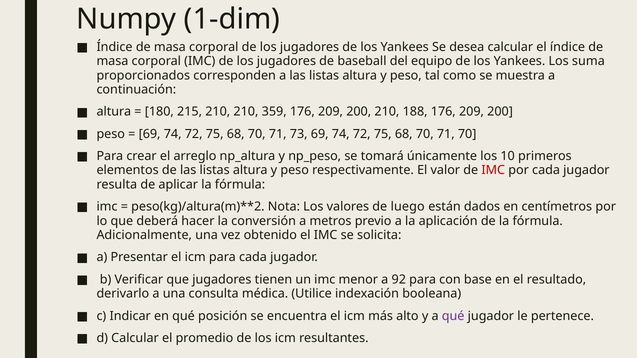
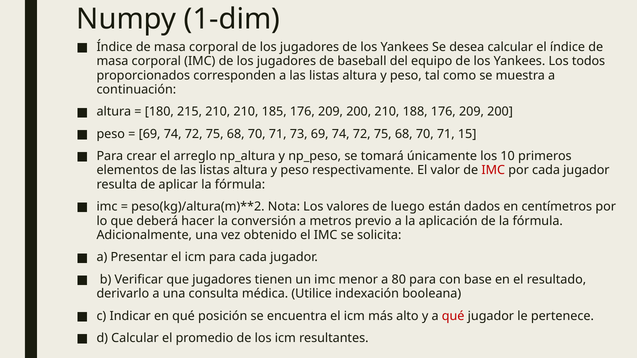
suma: suma -> todos (589, 61)
359: 359 -> 185 (274, 112)
71 70: 70 -> 15 (467, 134)
92: 92 -> 80 (399, 280)
qué colour: purple -> red (453, 316)
